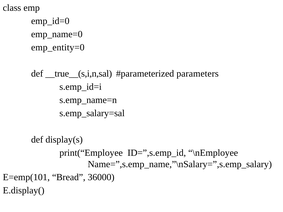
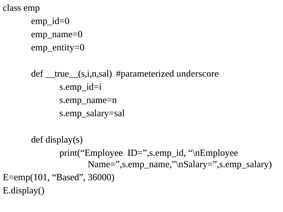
parameters: parameters -> underscore (198, 74)
Bread: Bread -> Based (69, 177)
